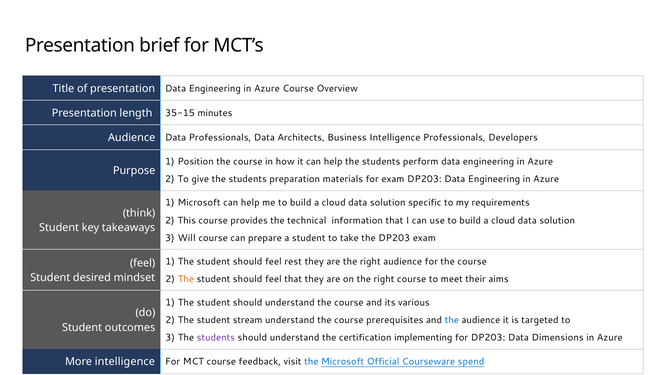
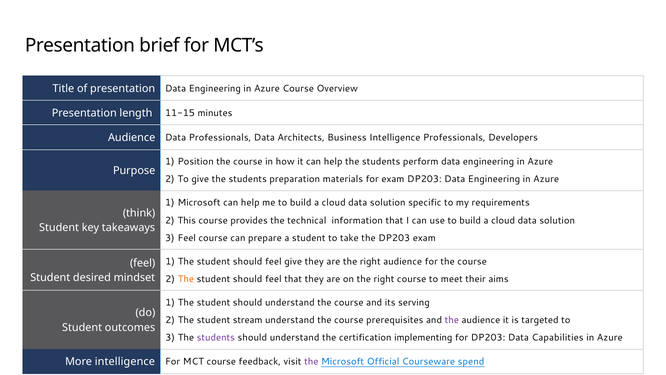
35-15: 35-15 -> 11-15 (180, 113)
Will: Will -> Feel (187, 238)
feel rest: rest -> give (293, 261)
various: various -> serving (414, 302)
the colour: blue -> purple (452, 320)
Dimensions: Dimensions -> Capabilities (558, 337)
the colour: blue -> purple (311, 361)
